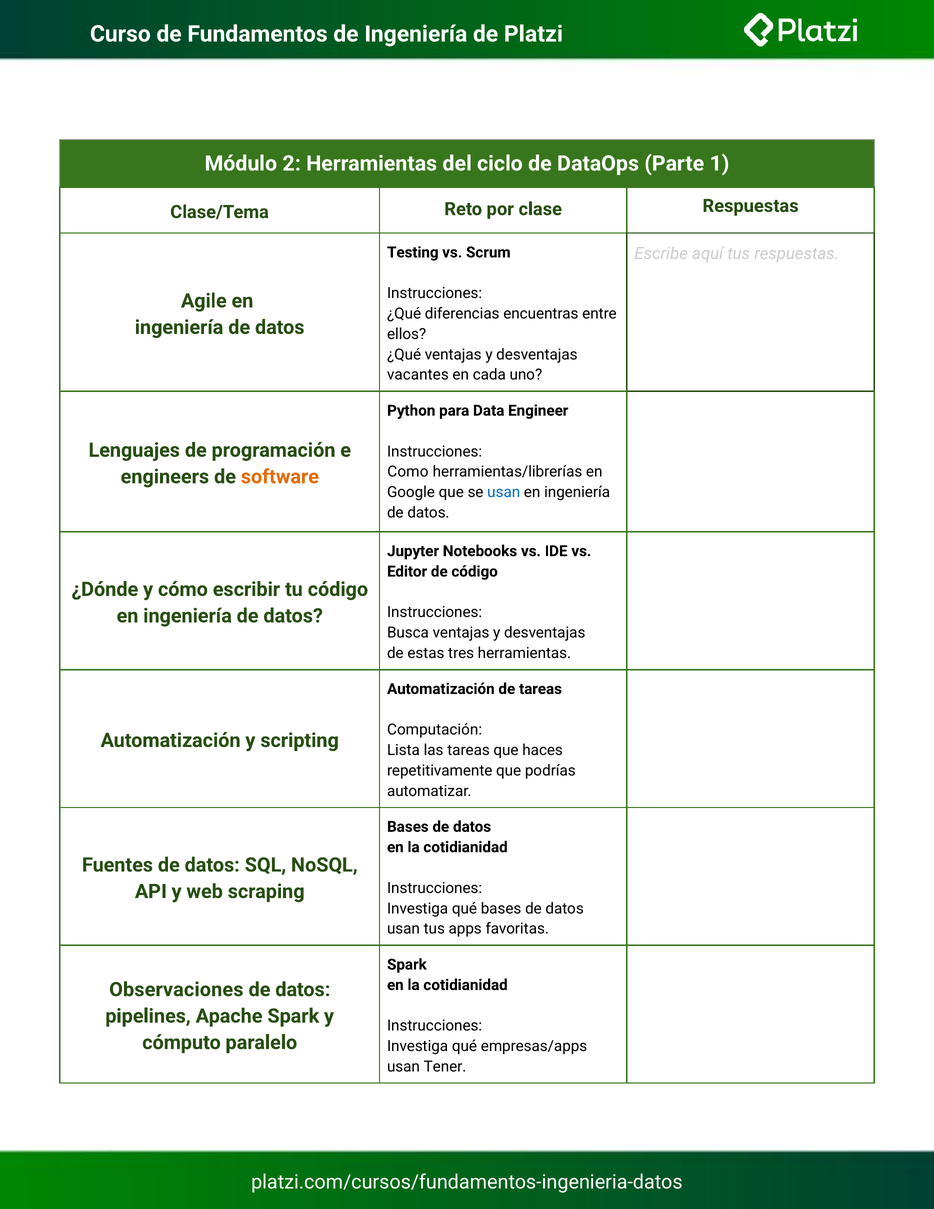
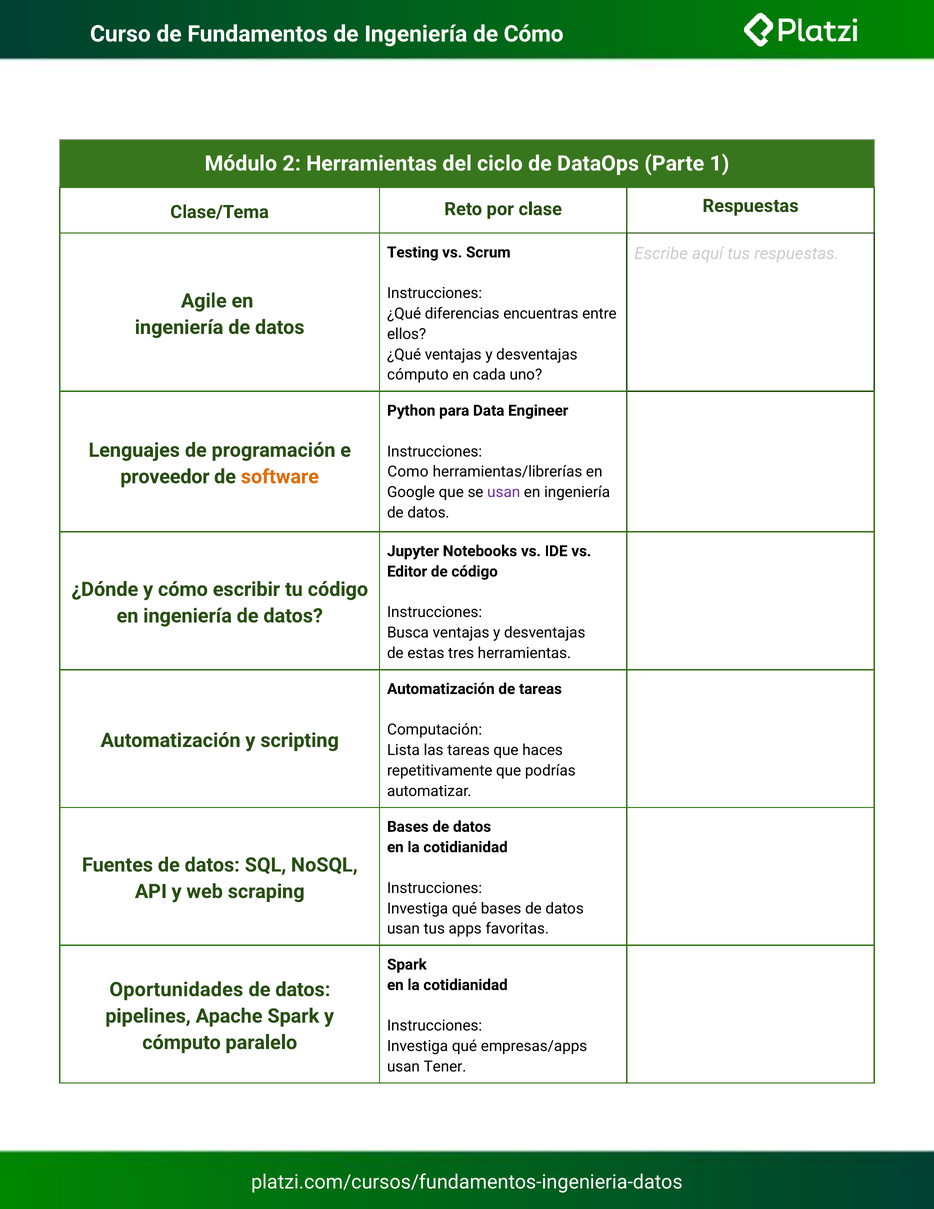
de Platzi: Platzi -> Cómo (534, 34)
vacantes: vacantes -> cómputo (418, 375)
engineers: engineers -> proveedor (165, 477)
usan colour: blue -> purple (504, 492)
Observaciones: Observaciones -> Oportunidades (176, 989)
